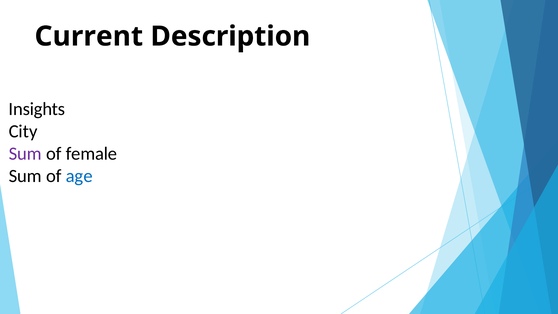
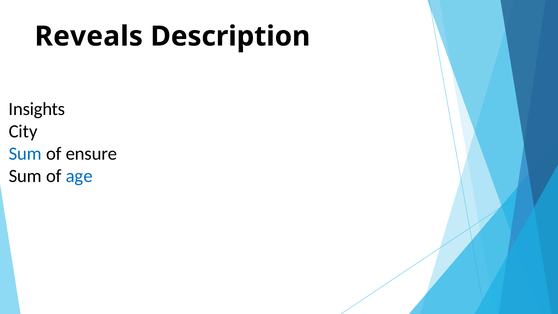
Current: Current -> Reveals (89, 36)
Sum colour: purple -> blue (25, 154)
female: female -> ensure (91, 154)
